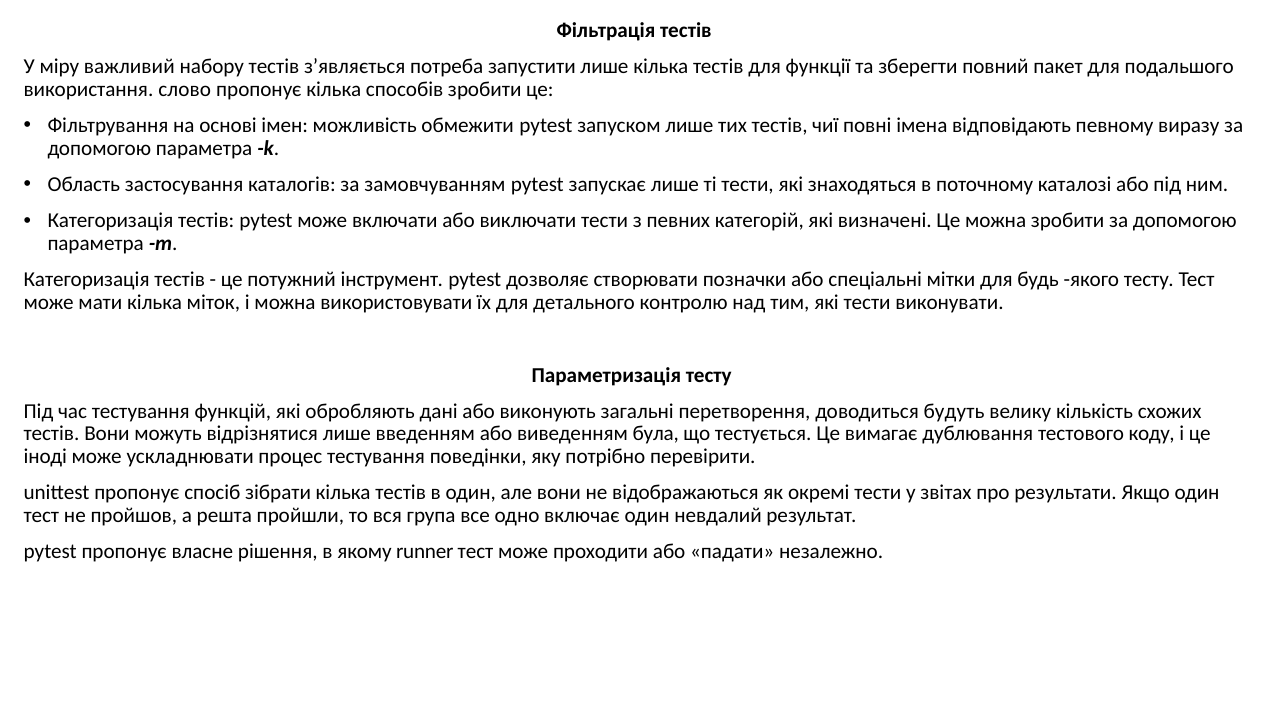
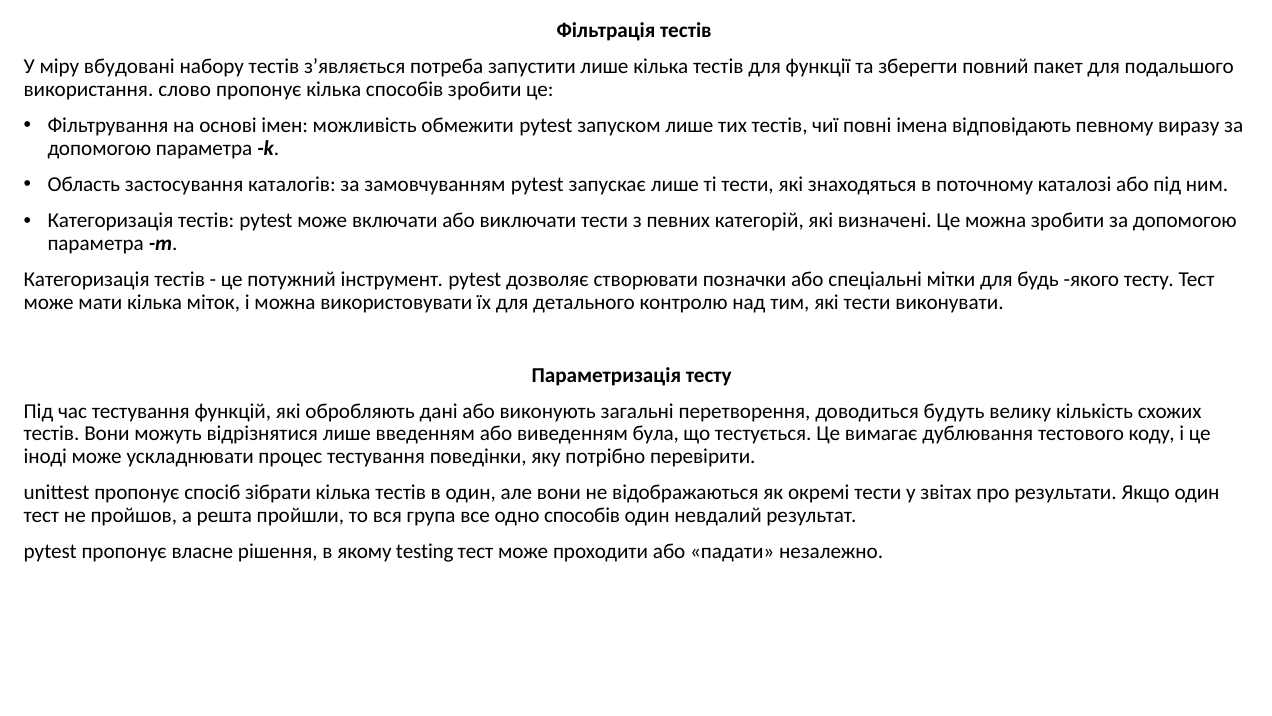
важливий: важливий -> вбудовані (129, 67)
одно включає: включає -> способів (582, 515)
runner: runner -> testing (425, 552)
